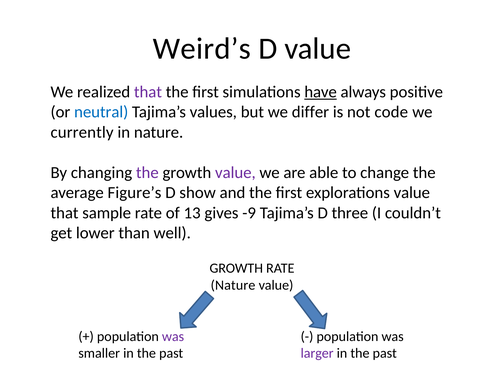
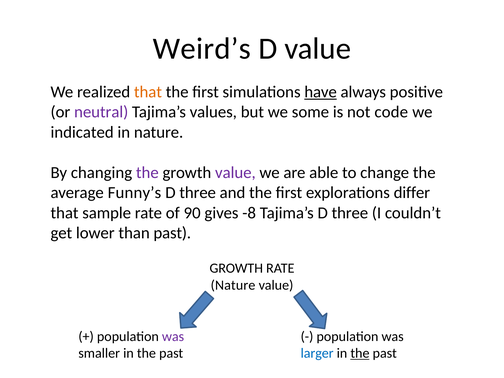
that colour: purple -> orange (148, 92)
neutral colour: blue -> purple (101, 112)
differ: differ -> some (310, 112)
currently: currently -> indicated (82, 132)
Figure’s: Figure’s -> Funny’s (134, 193)
show: show -> three (198, 193)
explorations value: value -> differ (412, 193)
13: 13 -> 90 (192, 213)
-9: -9 -> -8 (249, 213)
than well: well -> past (172, 233)
larger colour: purple -> blue (317, 353)
the underline: none -> present (360, 353)
